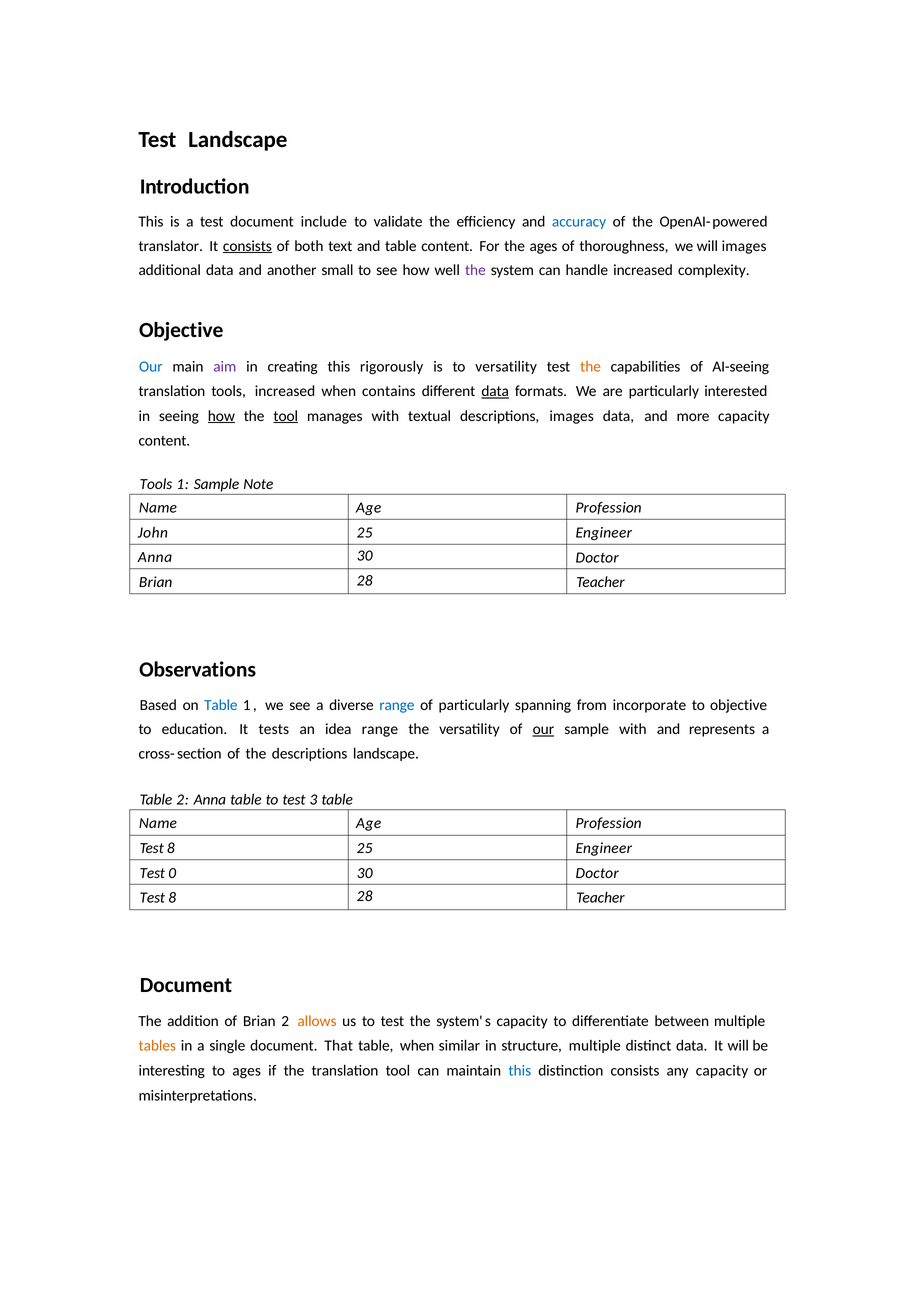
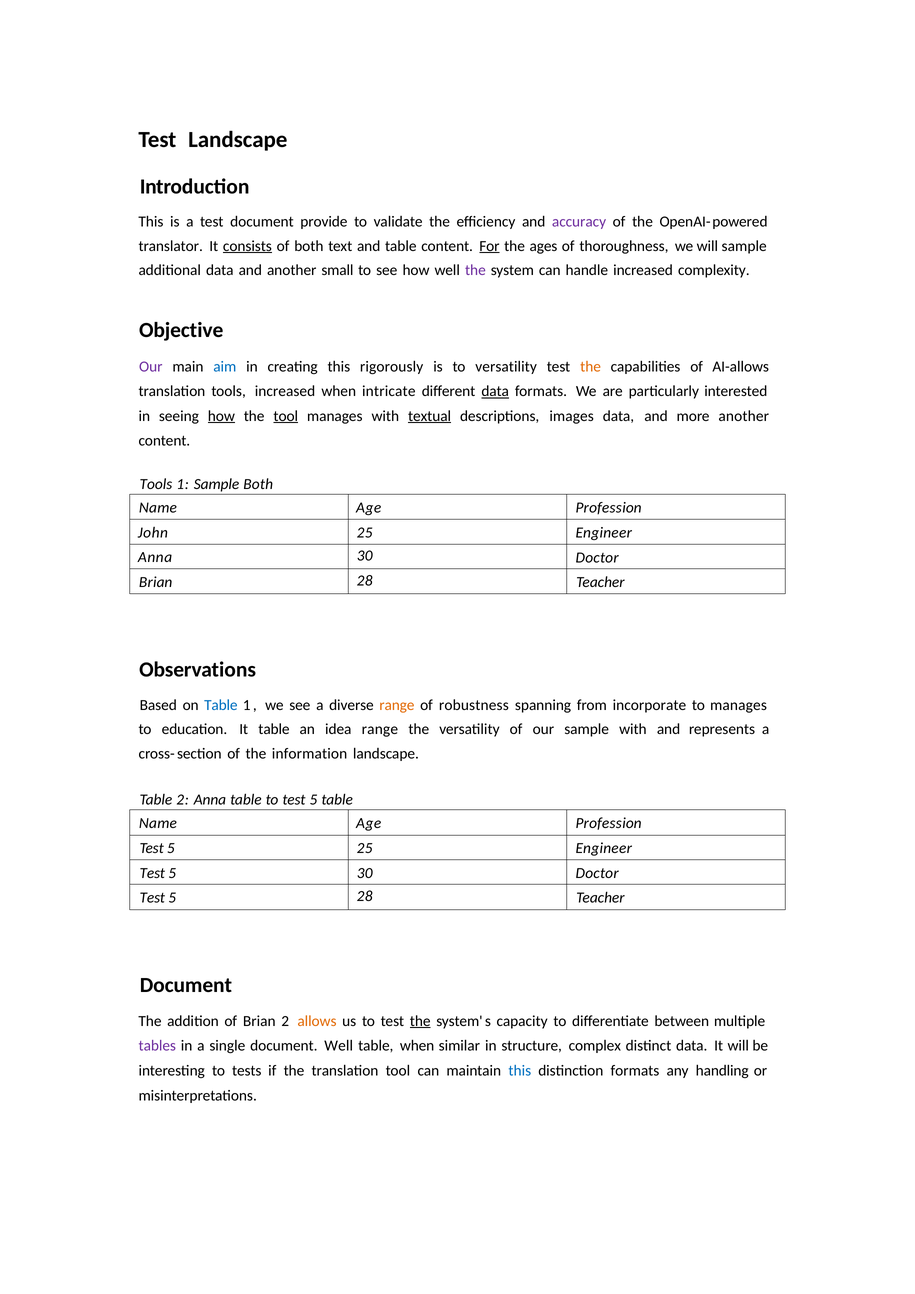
include: include -> provide (324, 222)
accuracy colour: blue -> purple (579, 222)
For underline: none -> present (489, 246)
will images: images -> sample (744, 246)
Our colour: blue -> purple (151, 367)
aim colour: purple -> blue (225, 367)
AI-seeing: AI-seeing -> AI-allows (741, 367)
contains: contains -> intricate (389, 391)
textual underline: none -> present (430, 416)
more capacity: capacity -> another (744, 416)
Sample Note: Note -> Both (258, 484)
range colour: blue -> orange (397, 705)
of particularly: particularly -> robustness (474, 705)
to objective: objective -> manages (738, 705)
It tests: tests -> table (274, 729)
our underline: present -> none (543, 729)
the descriptions: descriptions -> information (310, 753)
to test 3: 3 -> 5 (313, 800)
8: 8 -> 5 (171, 848)
0: 0 -> 5 (172, 873)
8: 8 -> 5 (172, 898)
the underline: none -> present (420, 1021)
tables colour: orange -> purple (157, 1046)
document That: That -> Well (339, 1046)
structure multiple: multiple -> complex (595, 1046)
to ages: ages -> tests (247, 1071)
distinction consists: consists -> formats (635, 1071)
any capacity: capacity -> handling (722, 1071)
